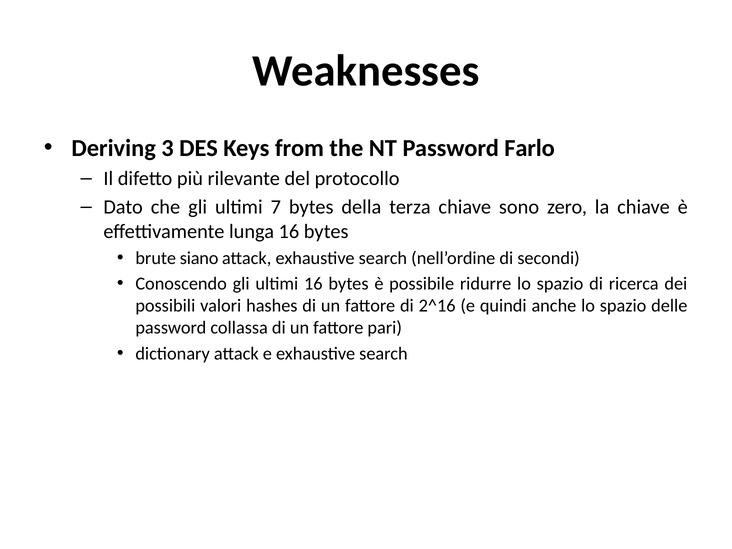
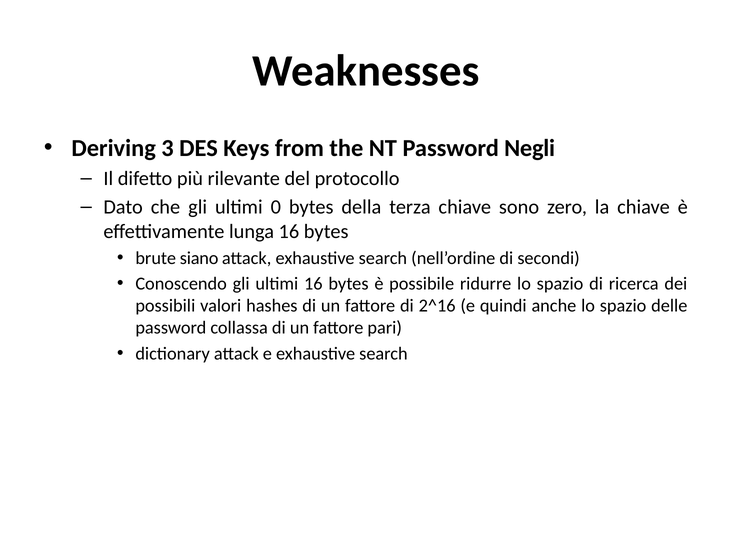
Farlo: Farlo -> Negli (530, 148)
7: 7 -> 0 (276, 207)
